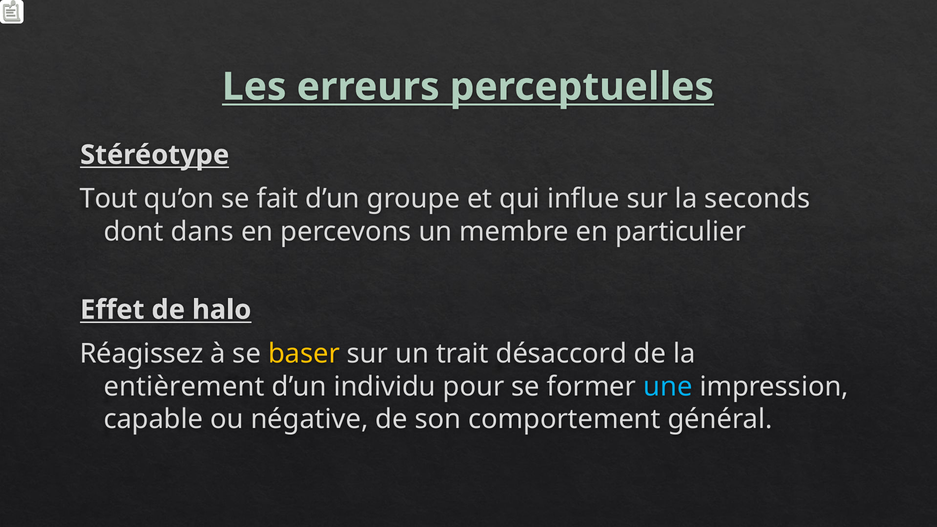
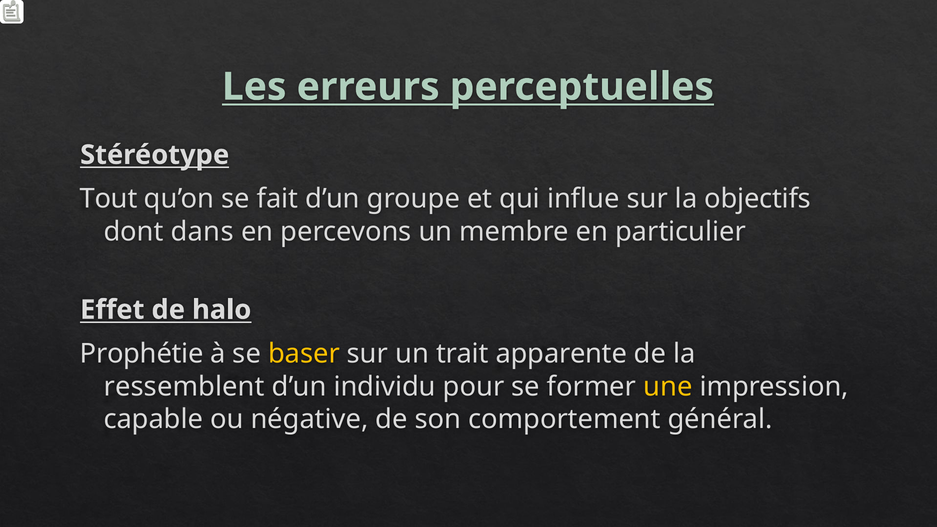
seconds: seconds -> objectifs (758, 199)
Réagissez: Réagissez -> Prophétie (142, 354)
désaccord: désaccord -> apparente (561, 354)
entièrement: entièrement -> ressemblent (184, 387)
une colour: light blue -> yellow (668, 387)
